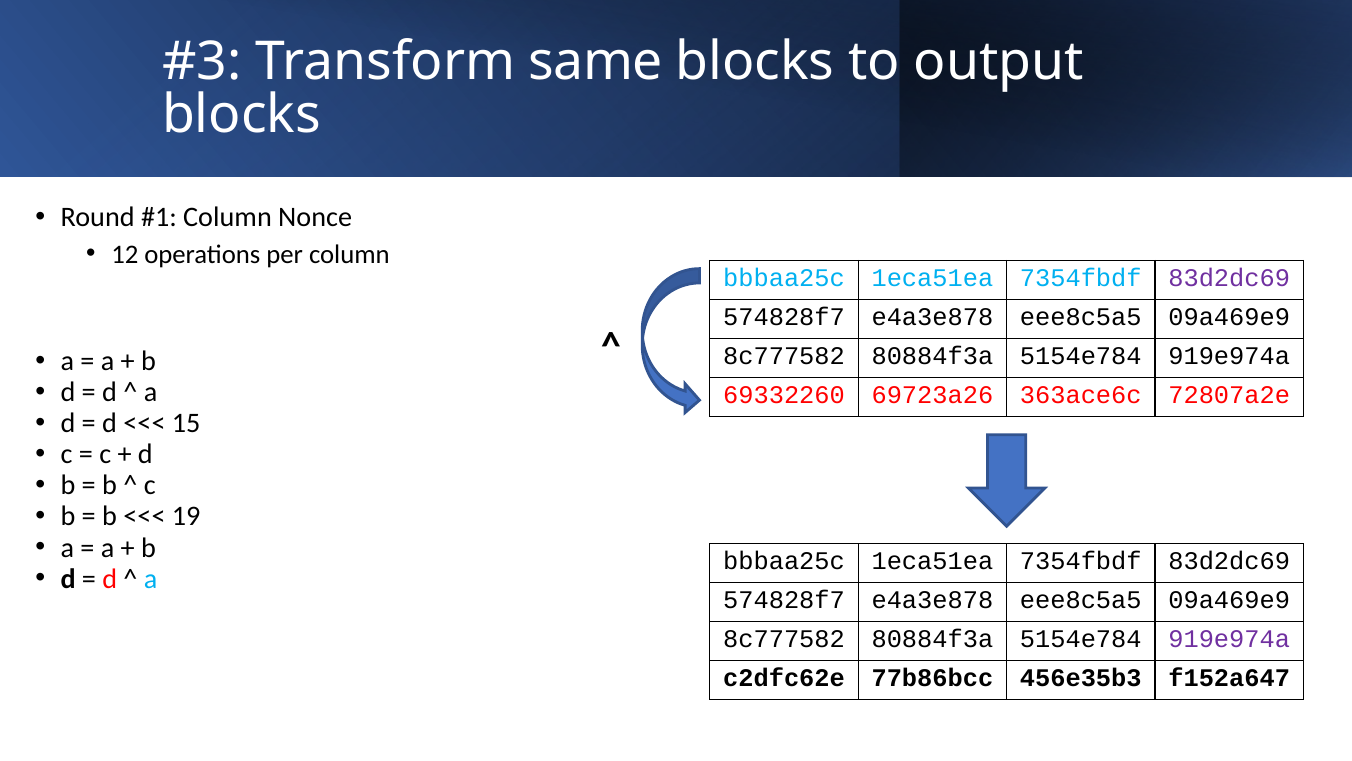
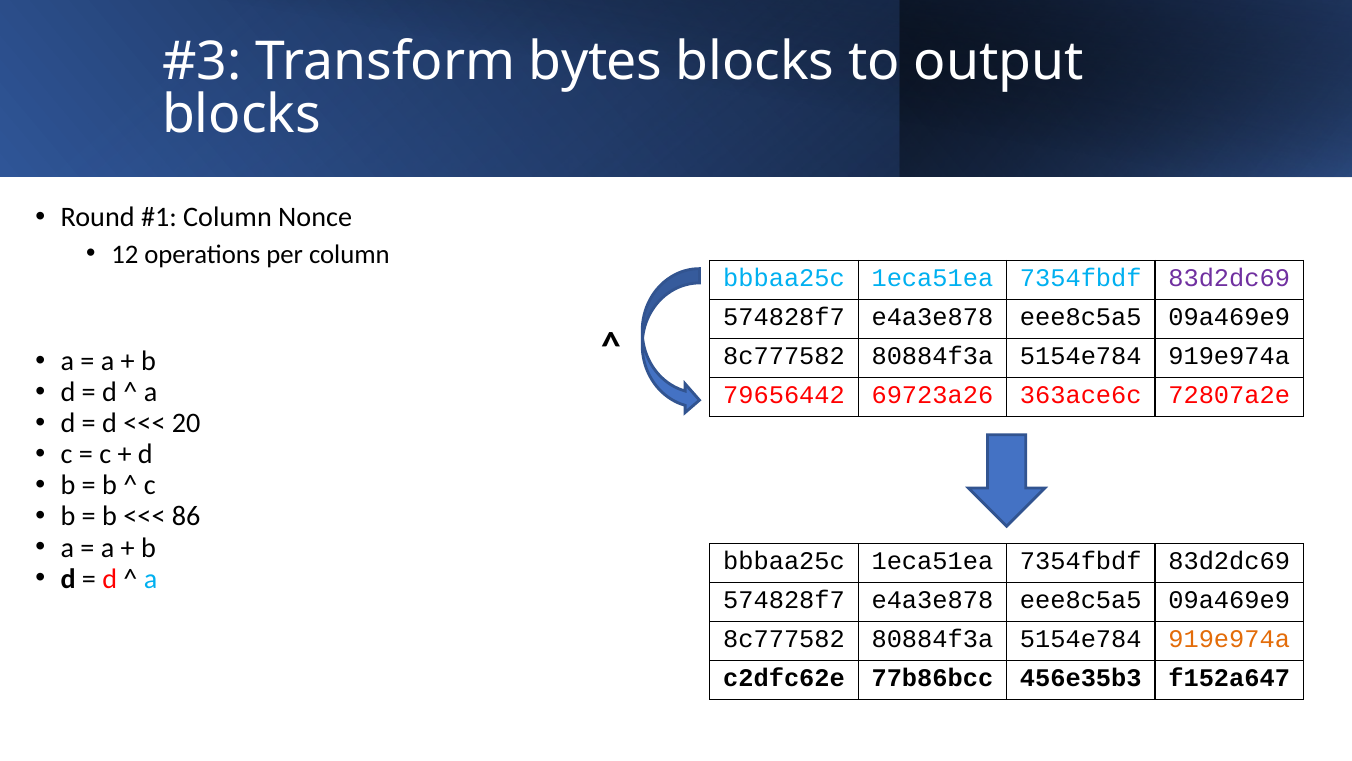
same: same -> bytes (596, 62)
69332260: 69332260 -> 79656442 (784, 395)
15: 15 -> 20 (186, 423)
19: 19 -> 86 (186, 516)
919e974a colour: purple -> orange (1229, 639)
